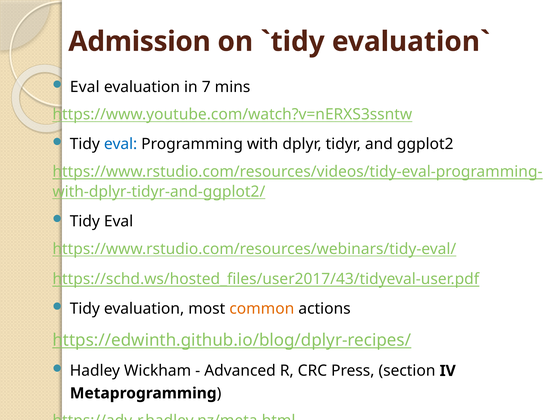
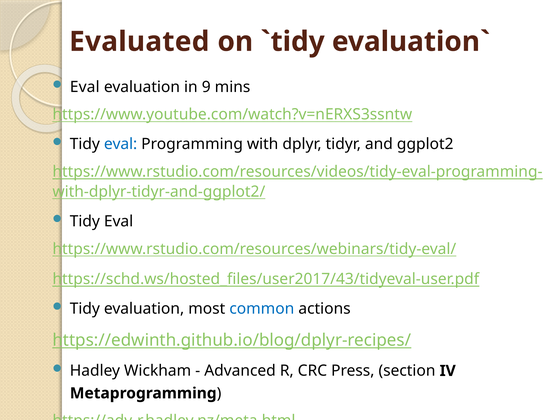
Admission: Admission -> Evaluated (139, 42)
7: 7 -> 9 (206, 87)
common colour: orange -> blue (262, 308)
